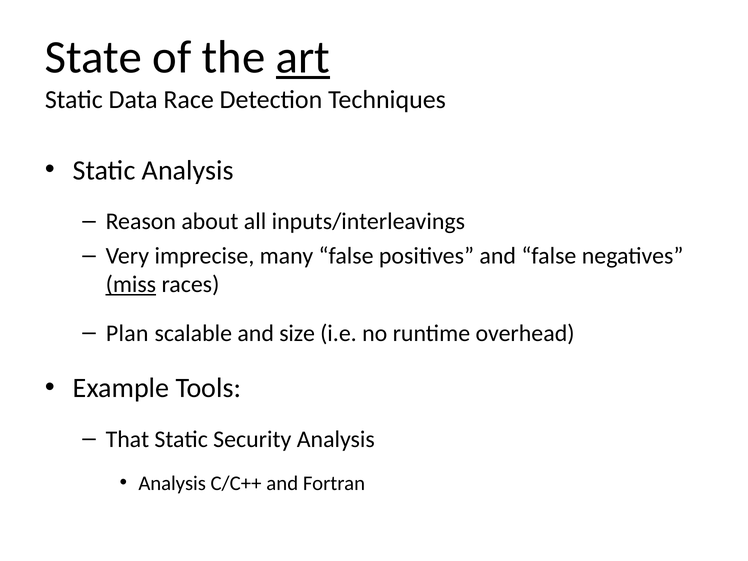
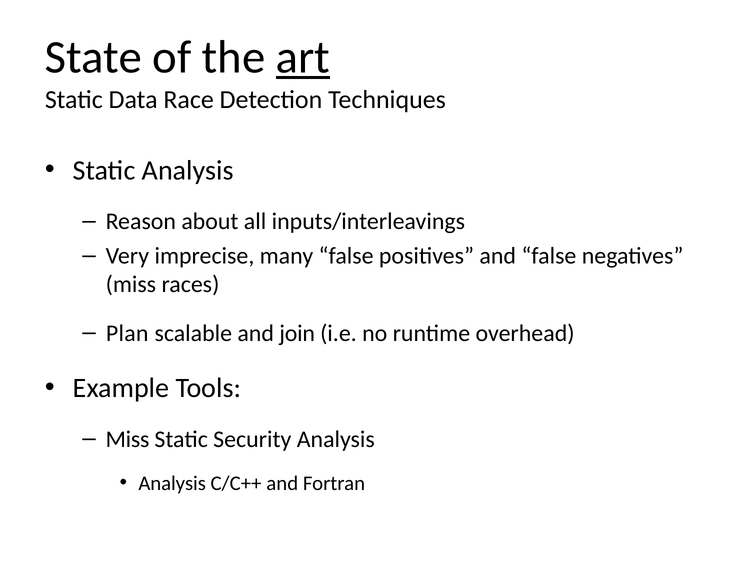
miss underline: present -> none (131, 284)
size: size -> join (297, 333)
That: That -> Miss (127, 439)
